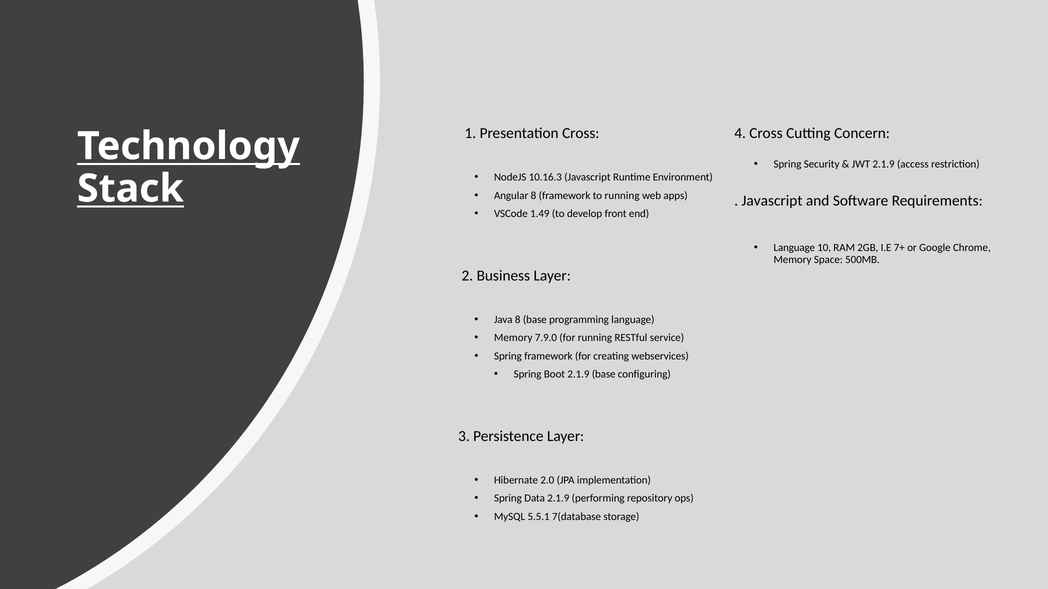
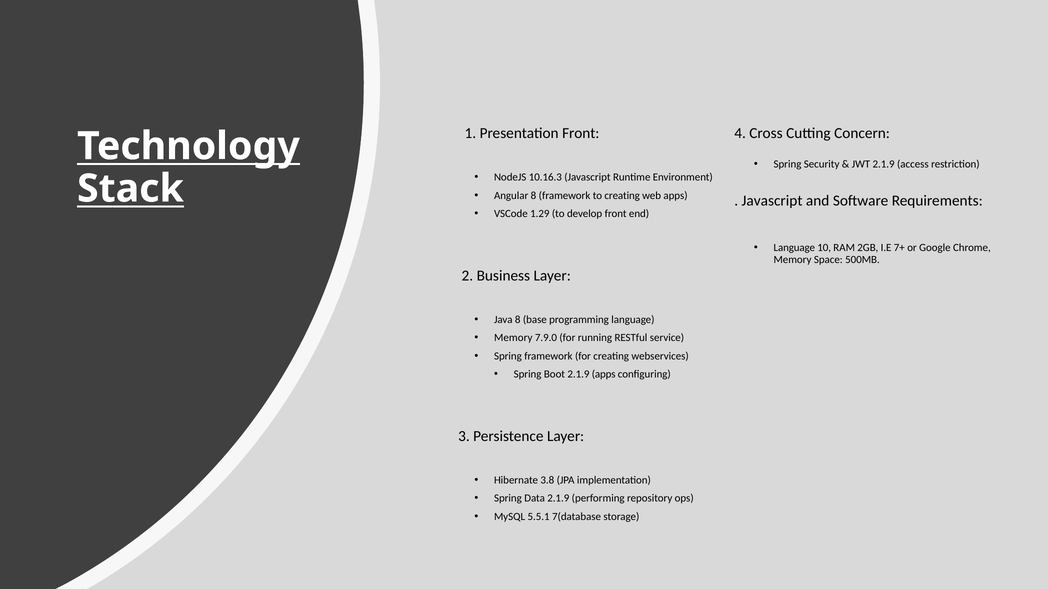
Presentation Cross: Cross -> Front (581, 134)
to running: running -> creating (622, 196)
1.49: 1.49 -> 1.29 (540, 214)
2.1.9 base: base -> apps (604, 375)
2.0: 2.0 -> 3.8 (547, 480)
